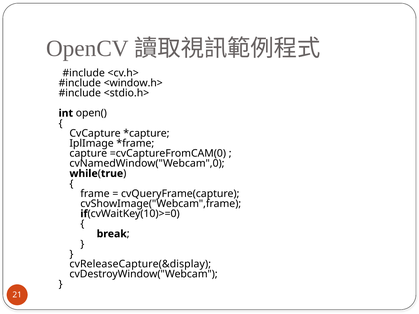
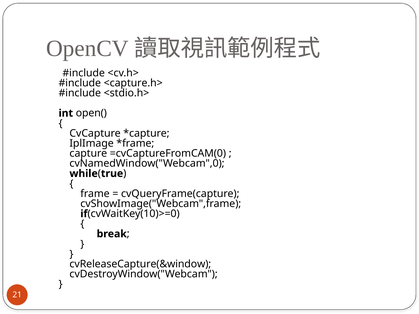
<window.h>: <window.h> -> <capture.h> (133, 83)
cvReleaseCapture(&display: cvReleaseCapture(&display -> cvReleaseCapture(&window (140, 264)
